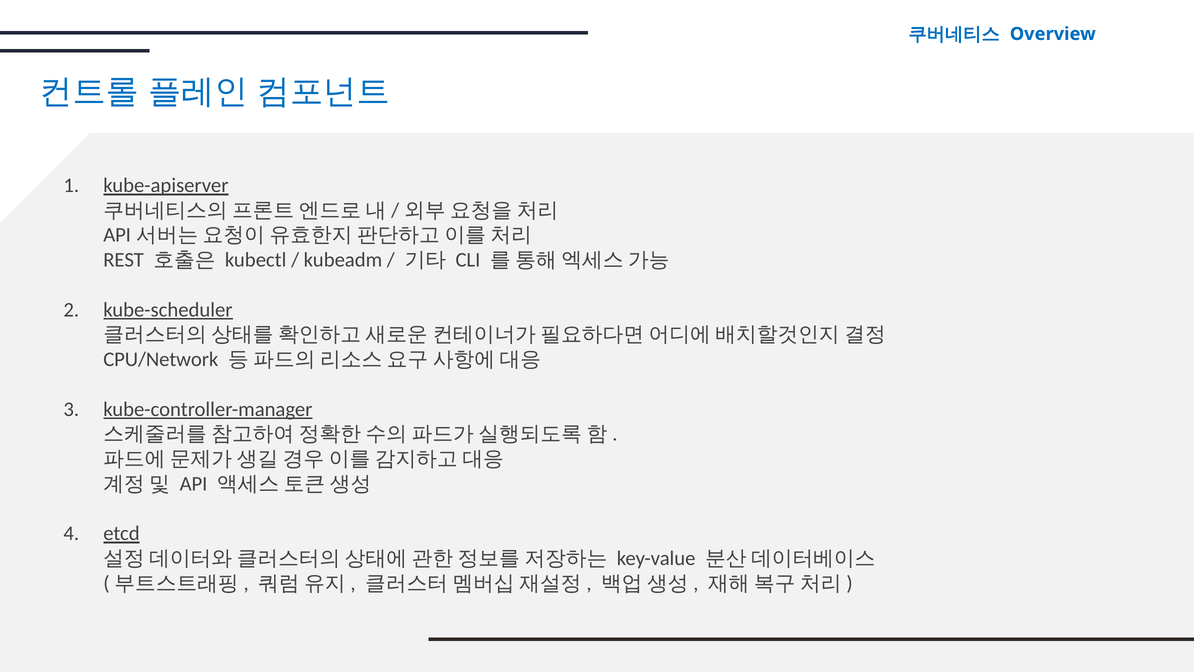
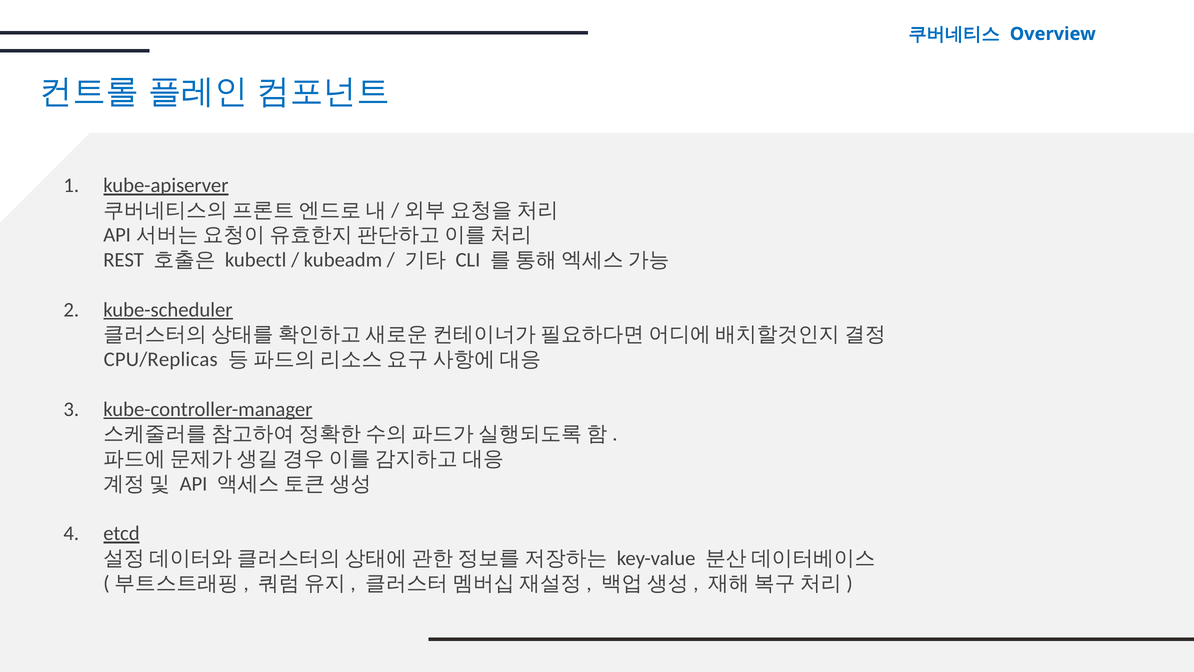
CPU/Network: CPU/Network -> CPU/Replicas (161, 359)
